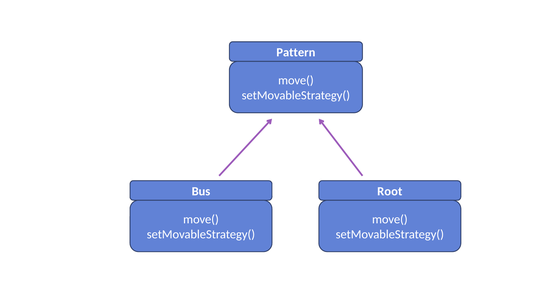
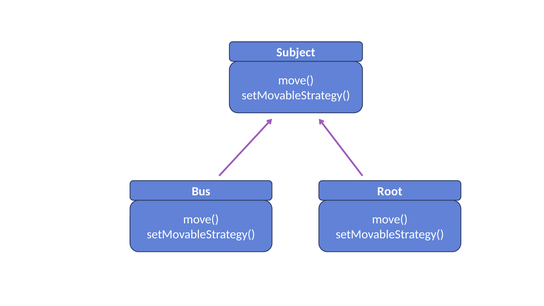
Pattern: Pattern -> Subject (296, 52)
